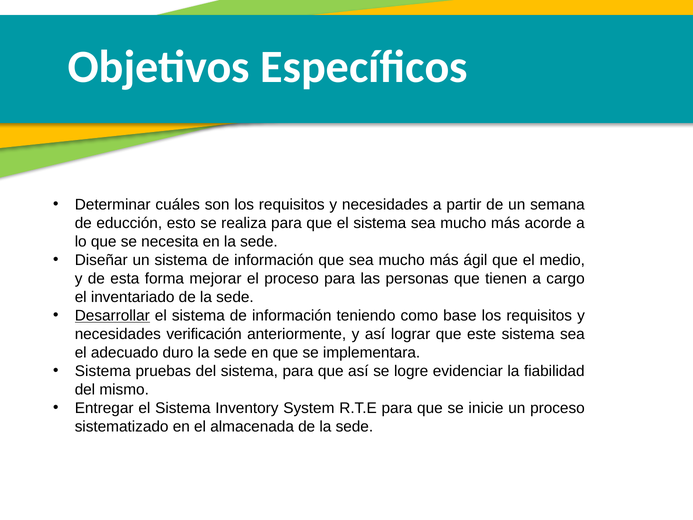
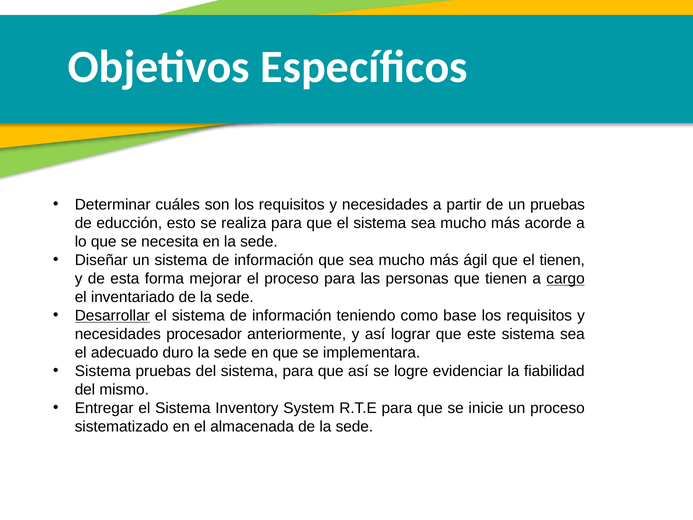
un semana: semana -> pruebas (558, 205)
el medio: medio -> tienen (562, 260)
cargo underline: none -> present (566, 279)
verificación: verificación -> procesador (204, 334)
